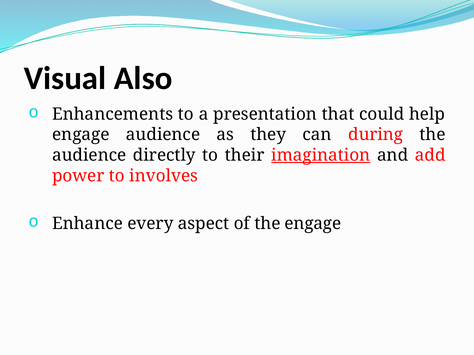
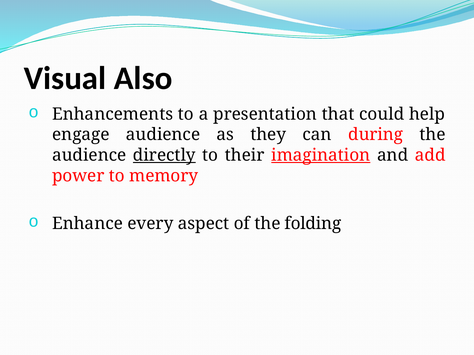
directly underline: none -> present (164, 155)
involves: involves -> memory (164, 176)
the engage: engage -> folding (313, 224)
